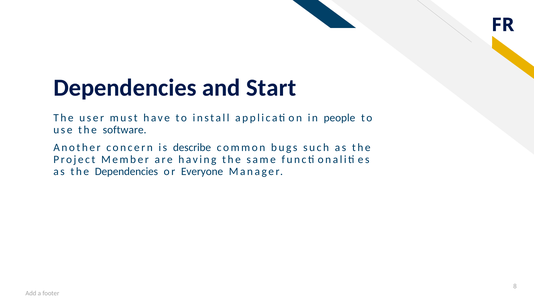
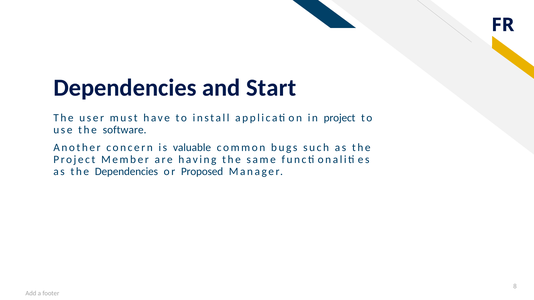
in people: people -> project (340, 118)
describe: describe -> valuable (192, 148)
Everyone: Everyone -> Proposed (202, 172)
